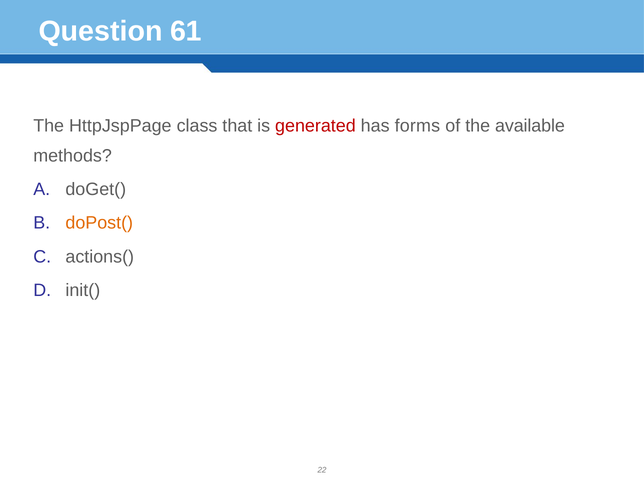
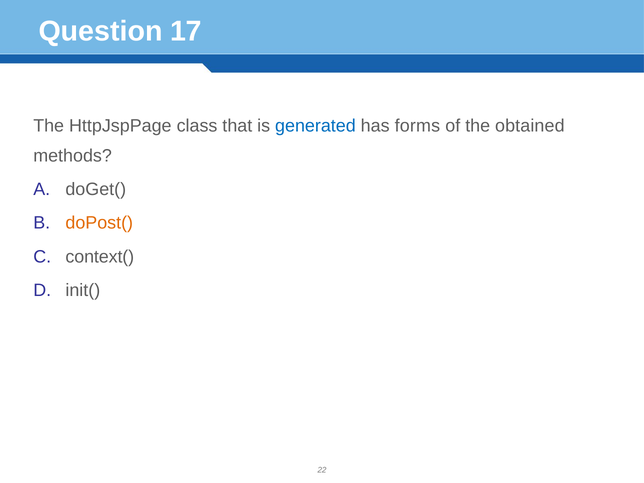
61: 61 -> 17 (186, 32)
generated colour: red -> blue (315, 126)
available: available -> obtained (530, 126)
actions(: actions( -> context( (100, 257)
